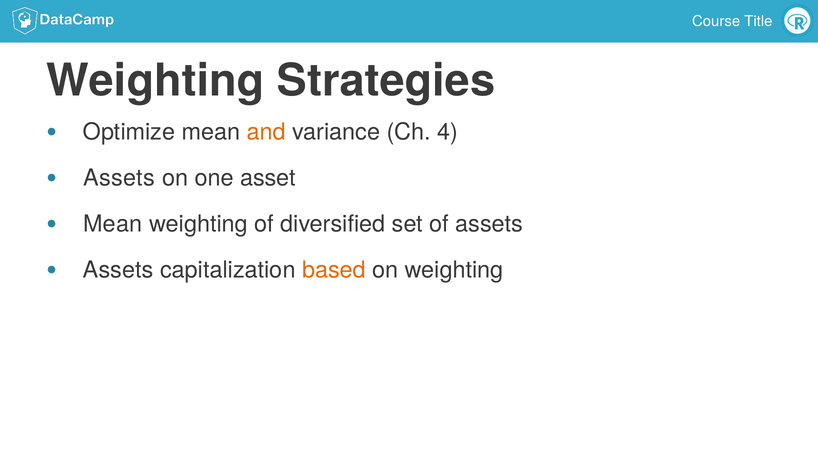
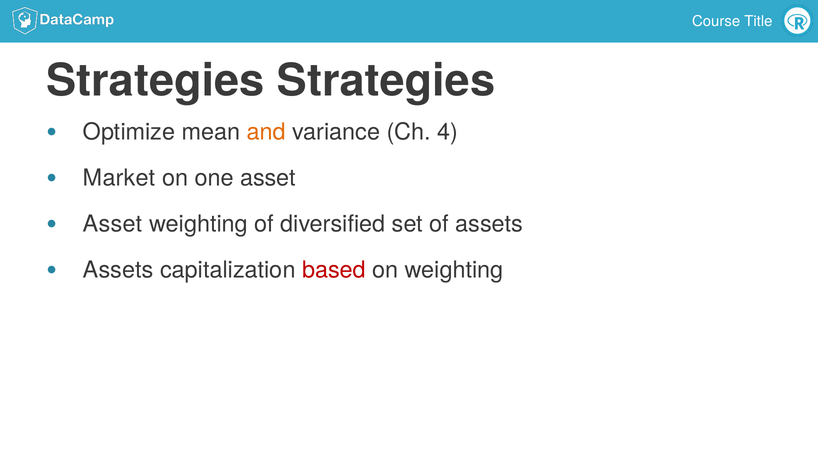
Weighting: Weighting -> Strategies (155, 81)
Assets: Assets -> Market (119, 178)
Mean: Mean -> Asset (113, 224)
based colour: orange -> red (334, 270)
